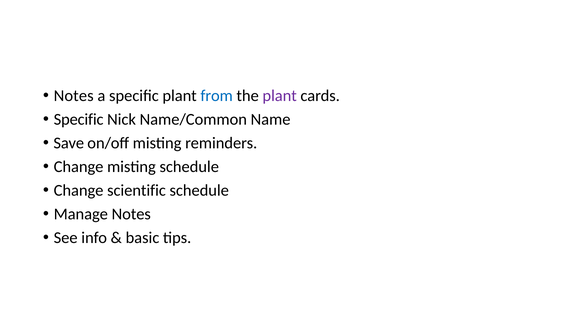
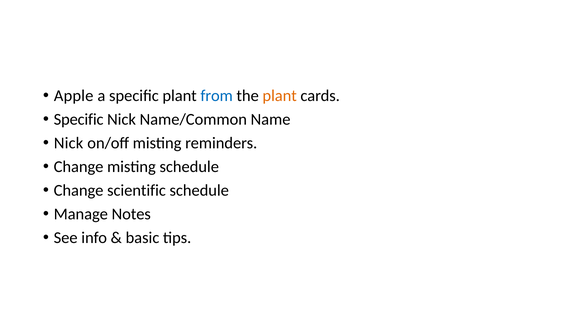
Notes: Notes -> Apple (74, 96)
plant colour: purple -> orange (280, 96)
Save: Save -> Nick (69, 143)
